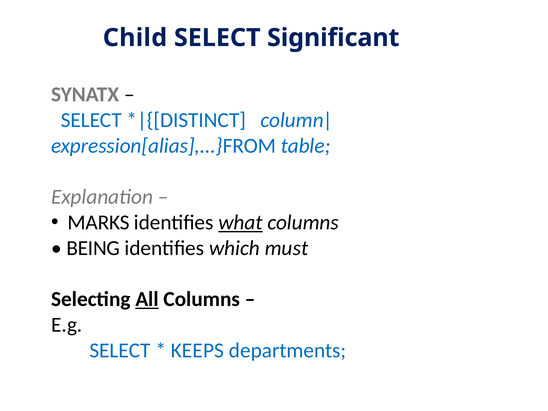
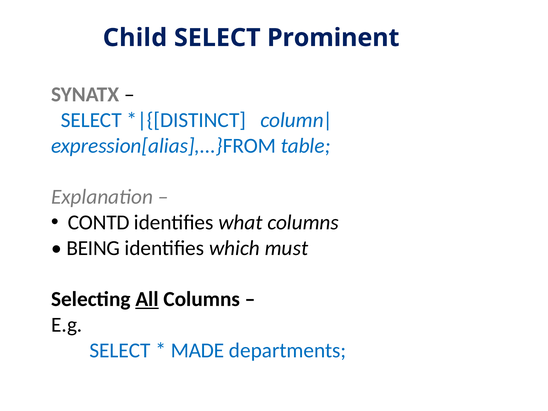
Significant: Significant -> Prominent (333, 38)
MARKS: MARKS -> CONTD (99, 223)
what underline: present -> none (240, 223)
KEEPS: KEEPS -> MADE (198, 350)
